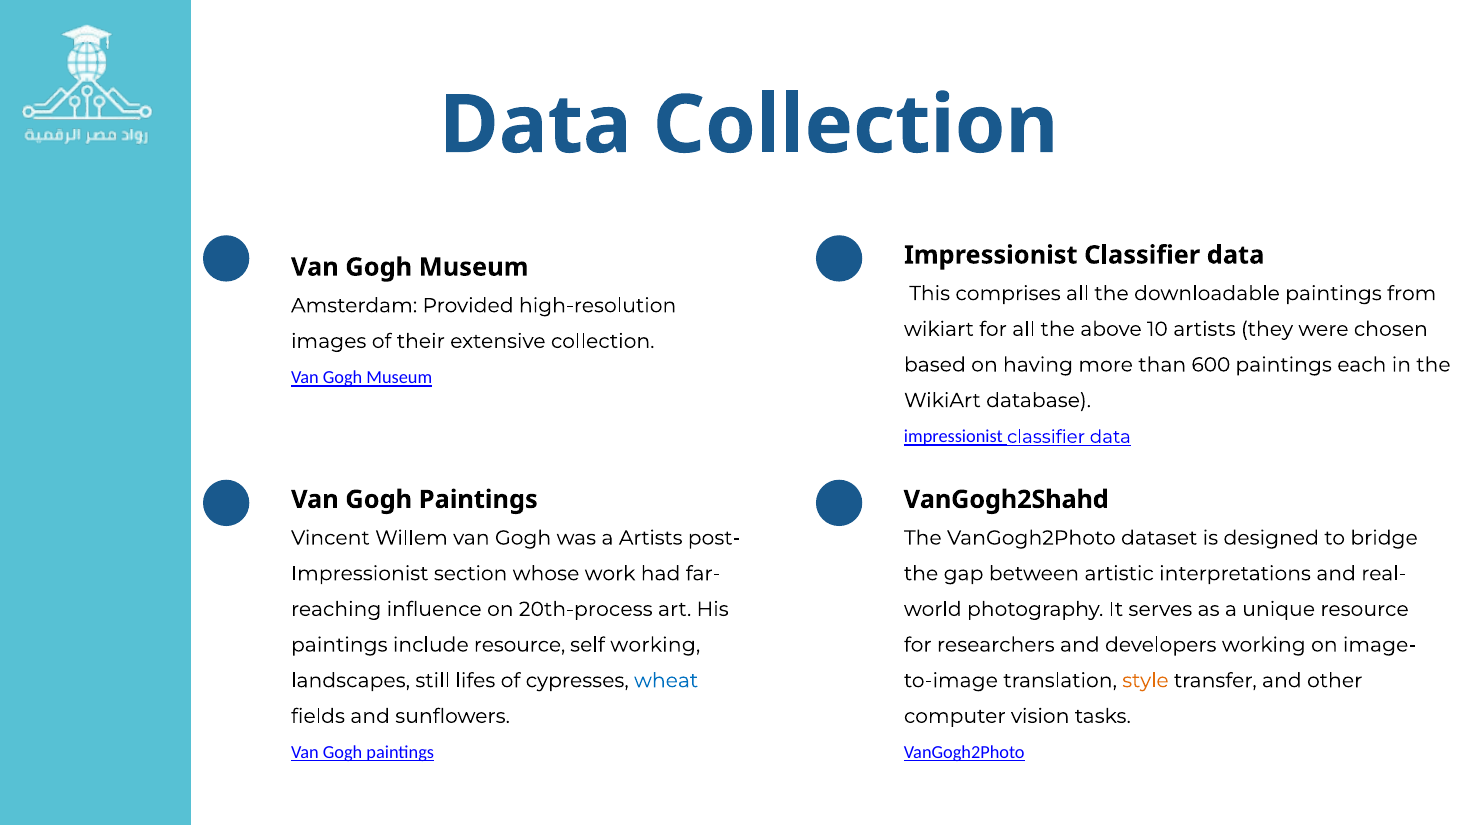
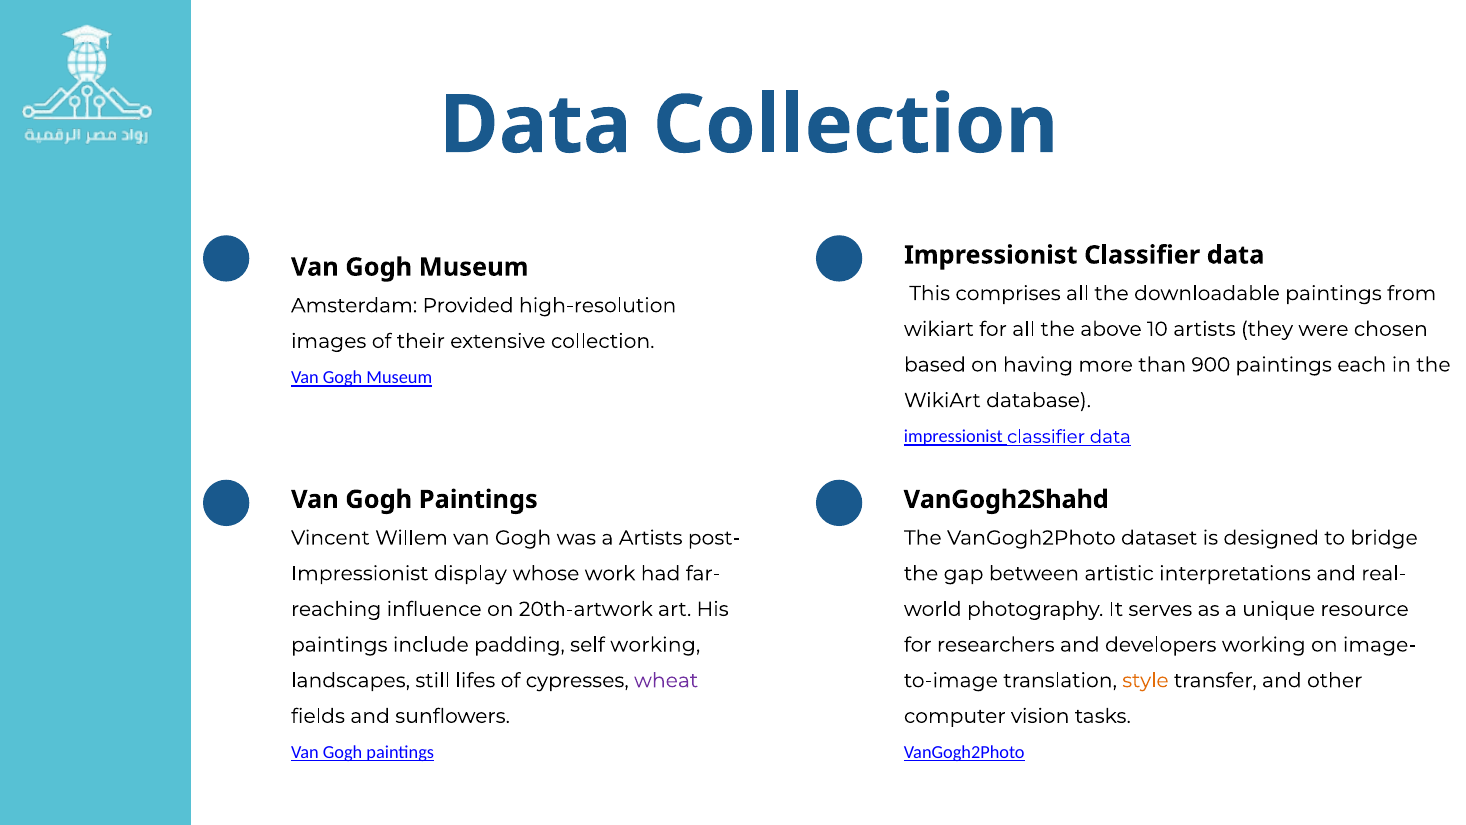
600: 600 -> 900 (1211, 365)
section: section -> display (470, 573)
20th-process: 20th-process -> 20th-artwork (586, 609)
include resource: resource -> padding (519, 645)
wheat colour: blue -> purple (666, 680)
